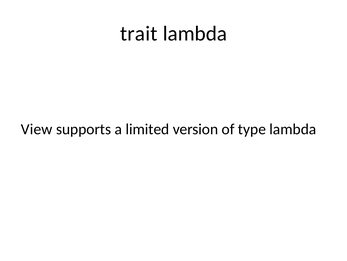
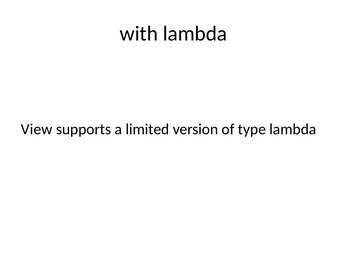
trait: trait -> with (139, 34)
